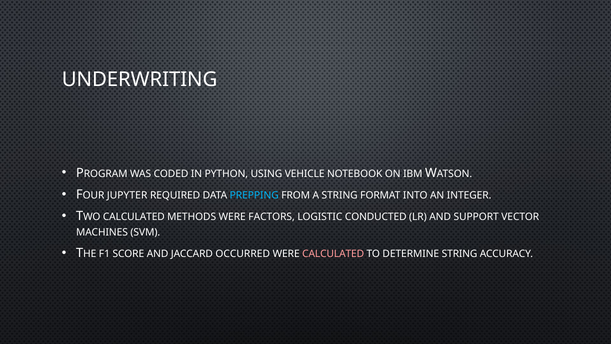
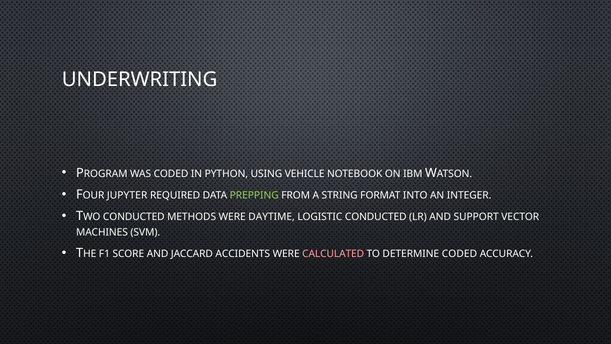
PREPPING colour: light blue -> light green (254, 195)
CALCULATED: CALCULATED -> CONDUCTED (134, 217)
FACTORS: FACTORS -> DAYTIME (272, 217)
OCCURRED: OCCURRED -> ACCIDENTS (243, 254)
DETERMINE STRING: STRING -> CODED (459, 254)
